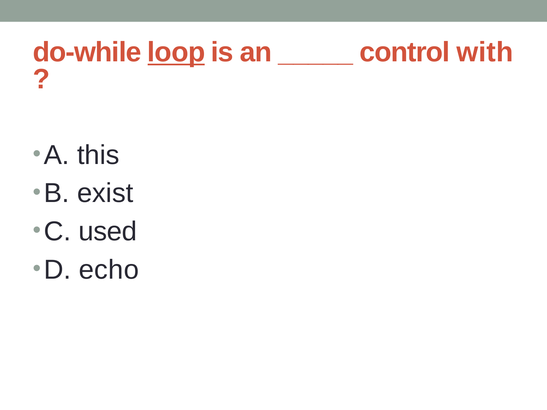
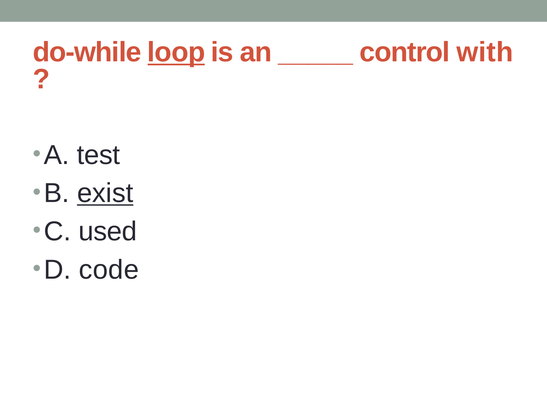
this: this -> test (98, 155)
exist underline: none -> present (105, 193)
echo: echo -> code (109, 270)
